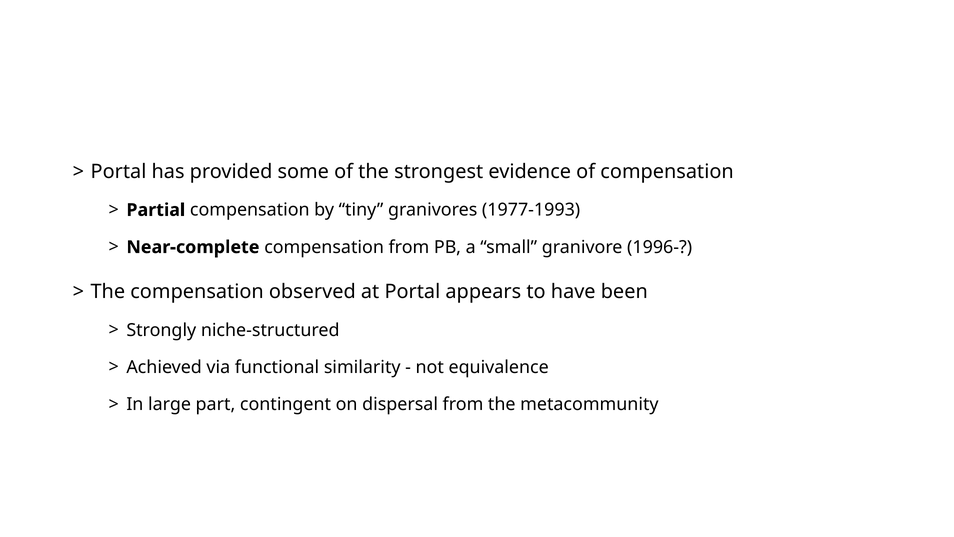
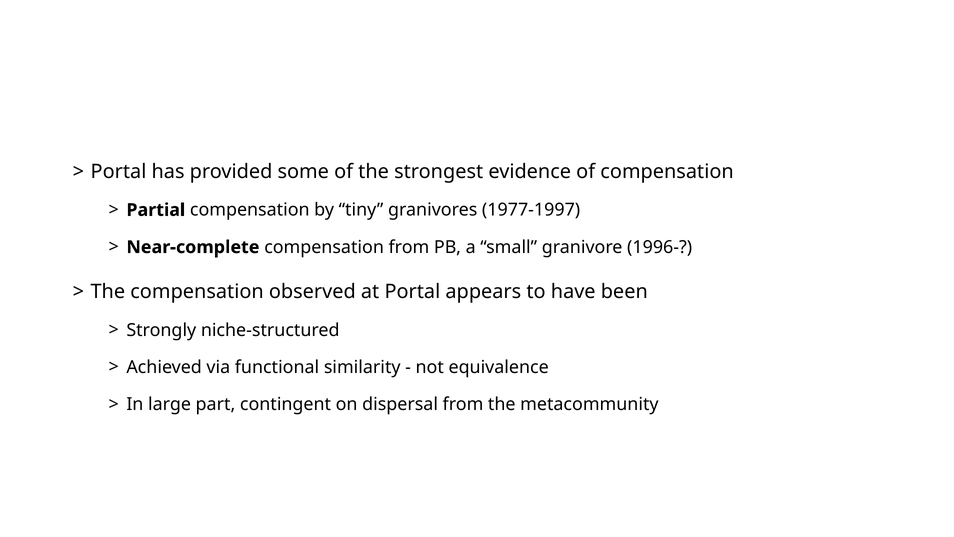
1977-1993: 1977-1993 -> 1977-1997 (531, 210)
